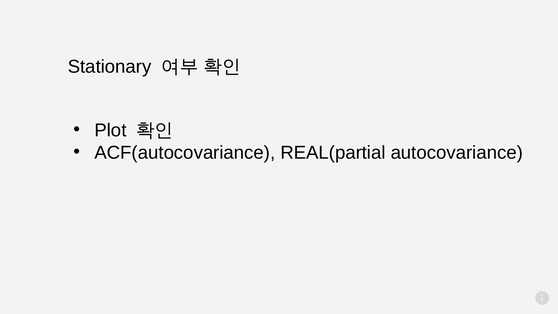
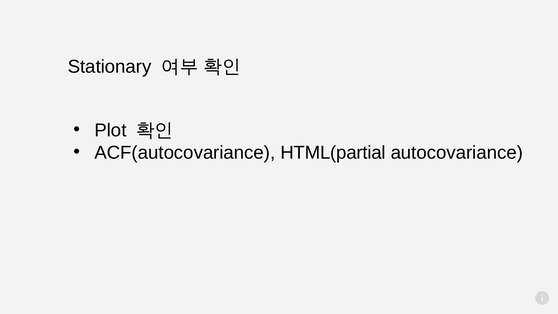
REAL(partial: REAL(partial -> HTML(partial (333, 152)
